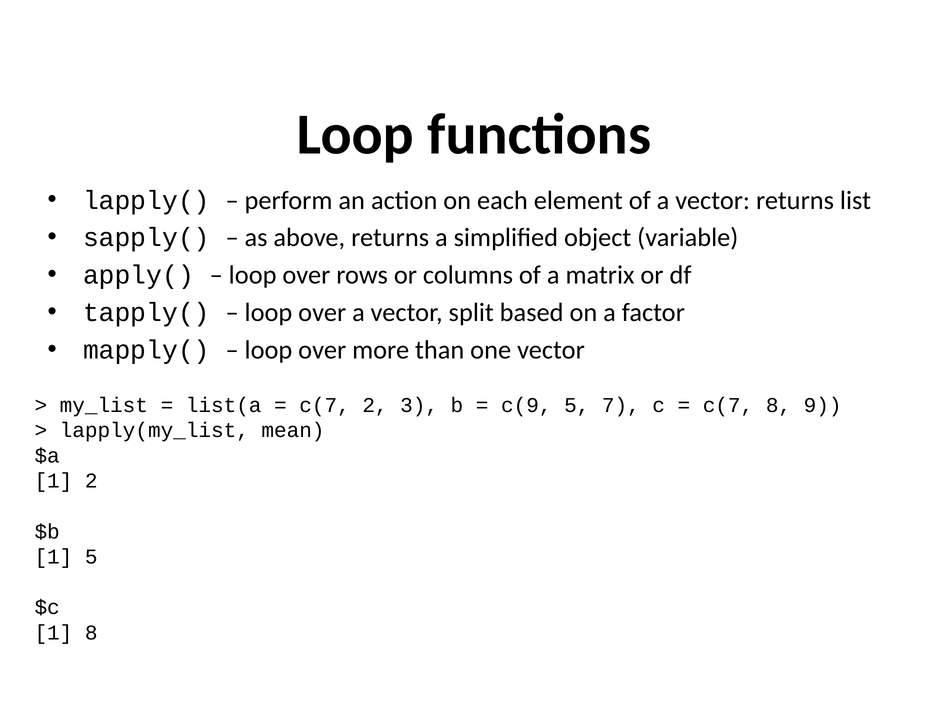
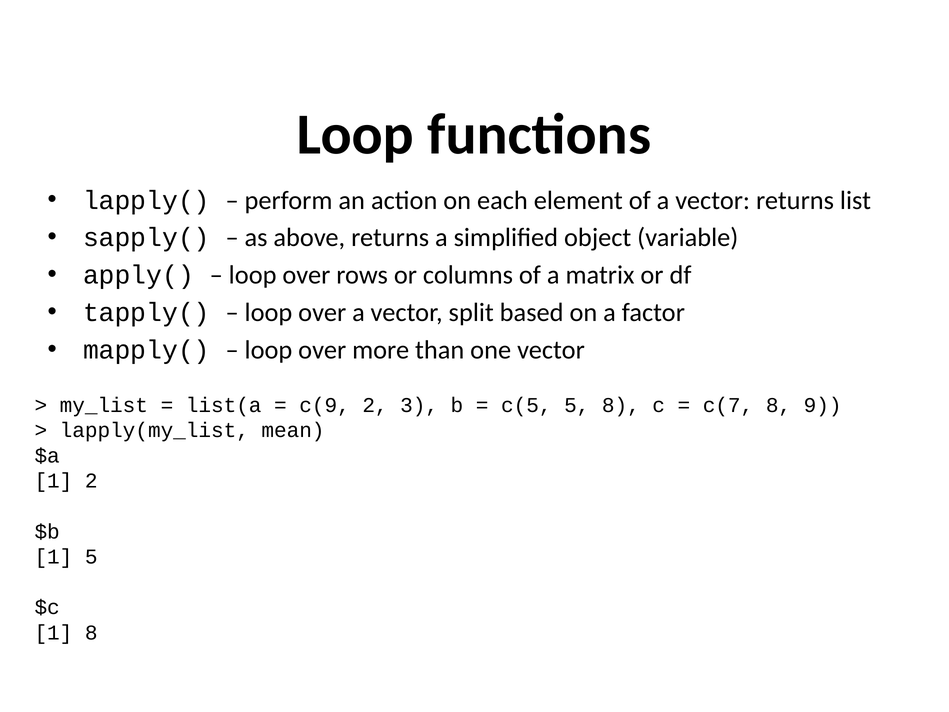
c(7: c(7 -> c(9 (325, 405)
c(9: c(9 -> c(5 (526, 405)
5 7: 7 -> 8 (621, 405)
